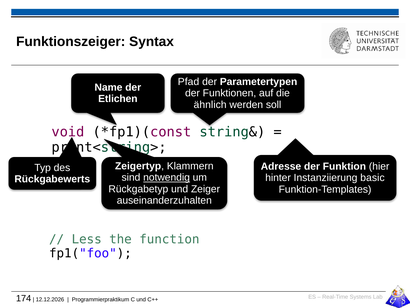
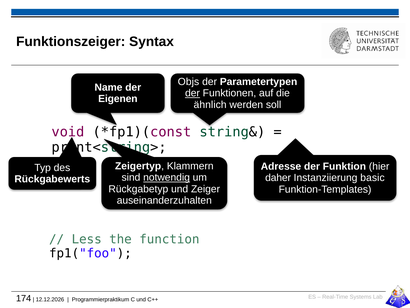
Pfad: Pfad -> Objs (189, 82)
der underline: none -> present (193, 93)
Etlichen: Etlichen -> Eigenen (118, 99)
hinter: hinter -> daher (278, 178)
